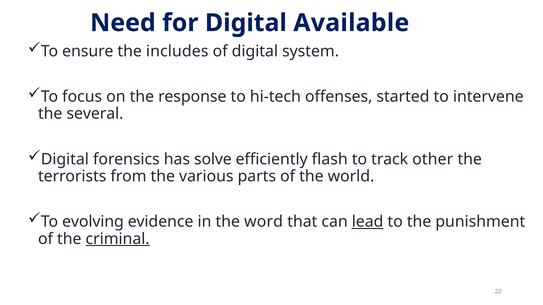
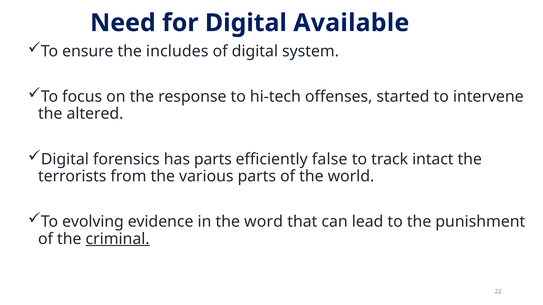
several: several -> altered (95, 114)
has solve: solve -> parts (213, 159)
flash: flash -> false (330, 159)
other: other -> intact (433, 159)
lead underline: present -> none (368, 222)
